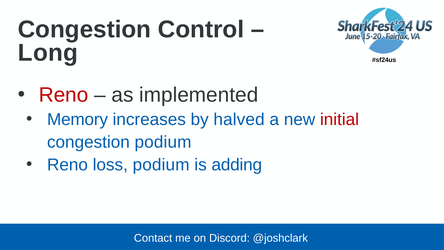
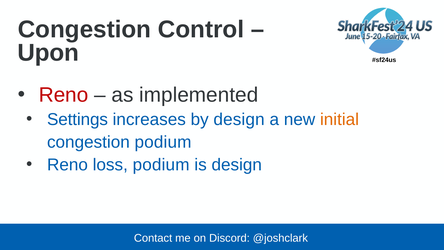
Long: Long -> Upon (48, 53)
Memory: Memory -> Settings (77, 119)
by halved: halved -> design (239, 119)
initial colour: red -> orange (339, 119)
is adding: adding -> design (237, 165)
